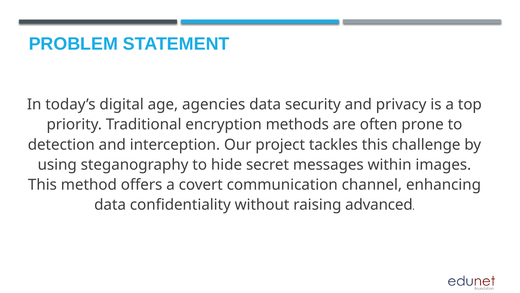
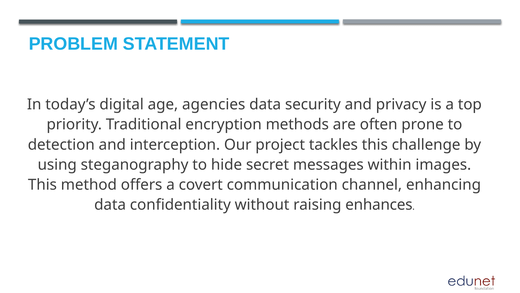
advanced: advanced -> enhances (379, 204)
